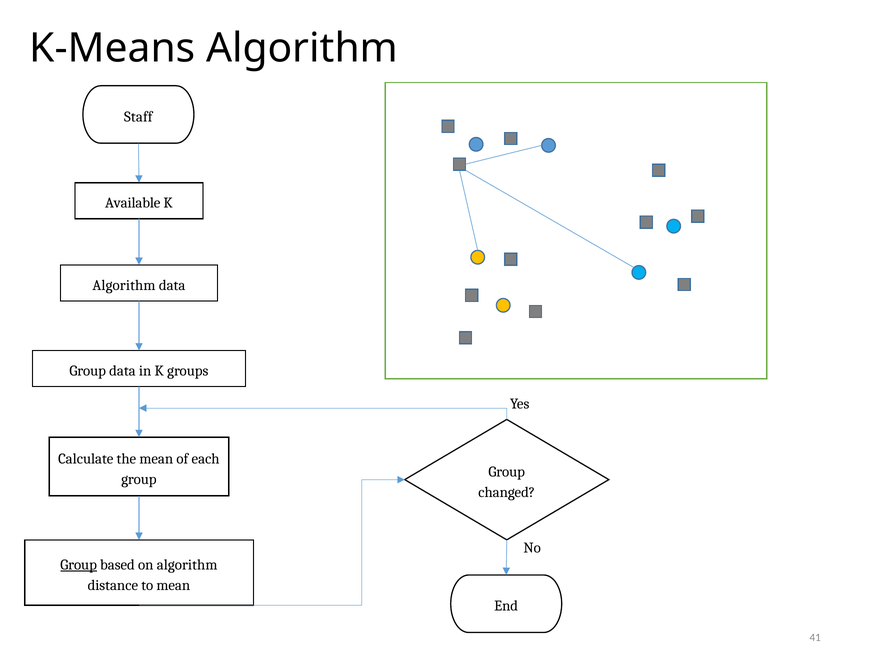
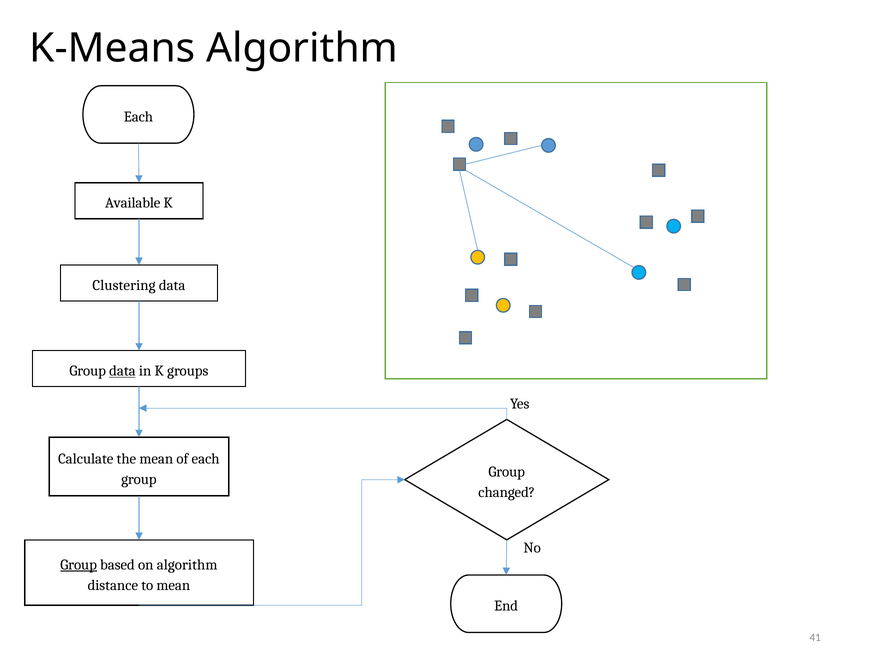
Staff: Staff -> Each (138, 117)
Algorithm: Algorithm -> Clustering (124, 285)
data underline: none -> present (122, 371)
